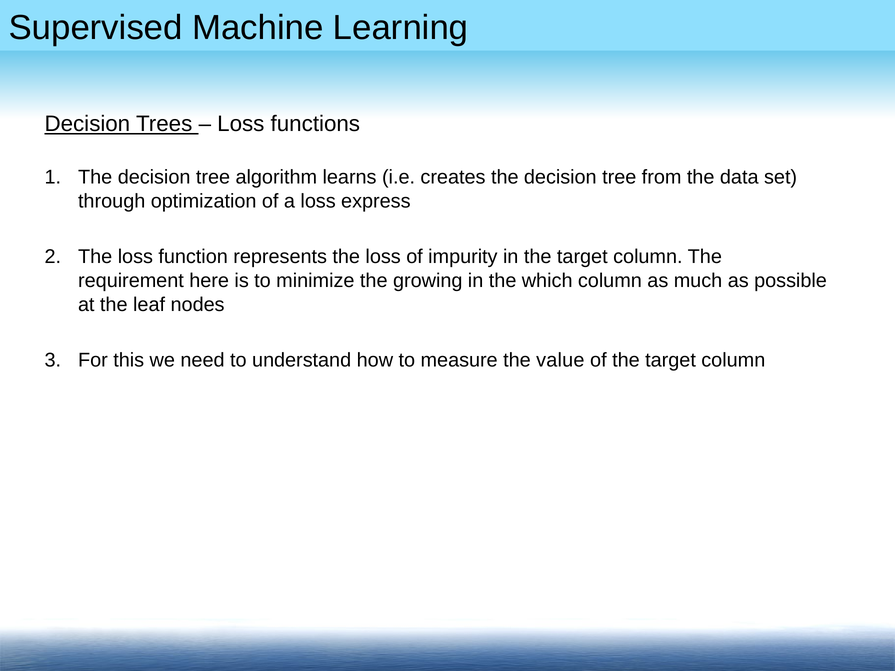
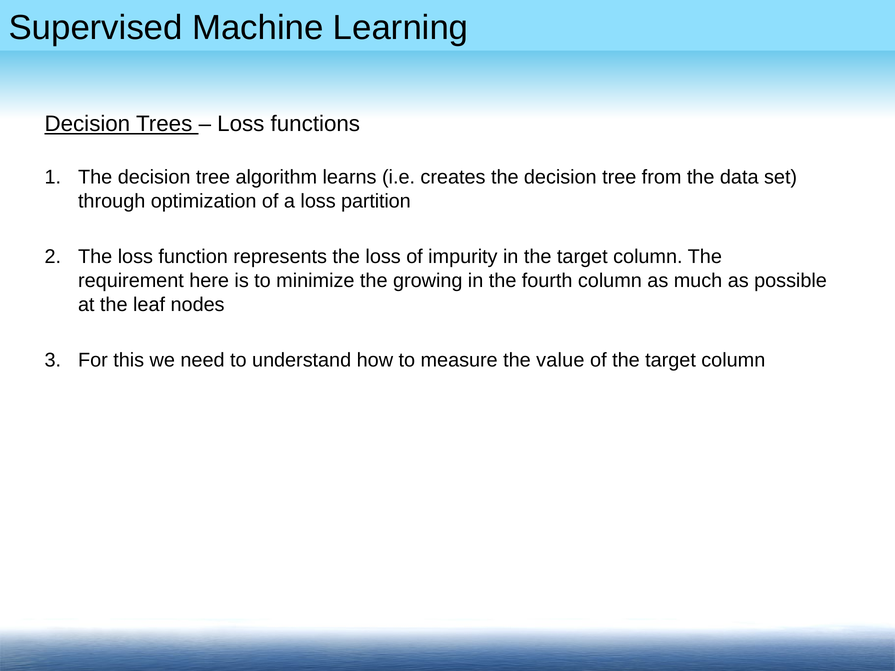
express: express -> partition (376, 201)
which: which -> fourth (547, 281)
